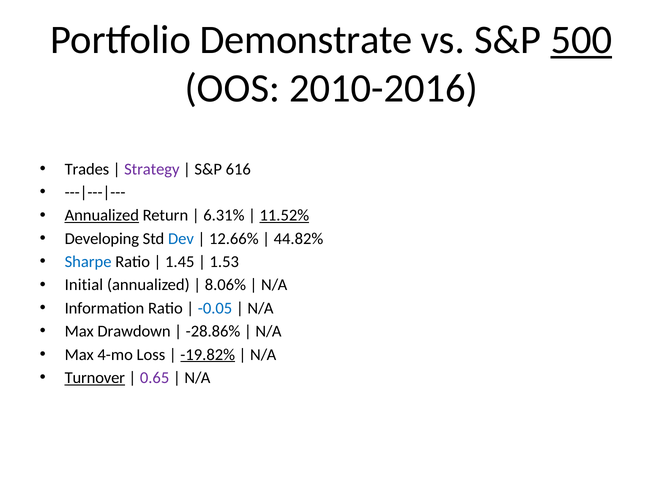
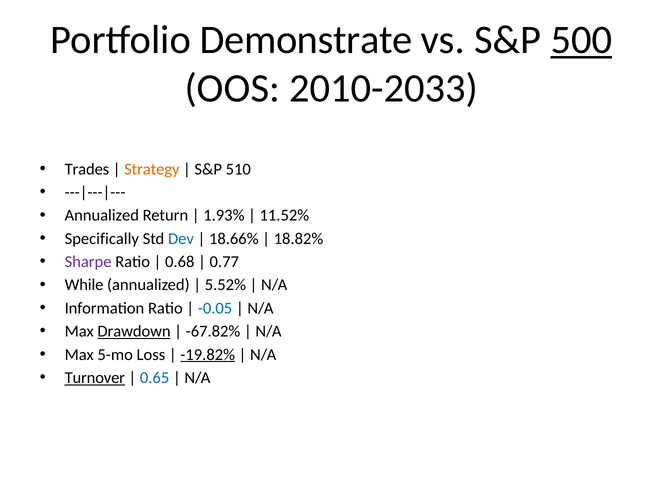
2010-2016: 2010-2016 -> 2010-2033 (384, 88)
Strategy colour: purple -> orange (152, 169)
616: 616 -> 510 (238, 169)
Annualized underline: present -> none (102, 216)
6.31%: 6.31% -> 1.93% (224, 216)
11.52% underline: present -> none (284, 216)
Developing: Developing -> Specifically (102, 239)
12.66%: 12.66% -> 18.66% (234, 239)
44.82%: 44.82% -> 18.82% (298, 239)
Sharpe colour: blue -> purple (88, 262)
1.45: 1.45 -> 0.68 (180, 262)
1.53: 1.53 -> 0.77 (224, 262)
Initial: Initial -> While (84, 285)
8.06%: 8.06% -> 5.52% (225, 285)
Drawdown underline: none -> present (134, 332)
-28.86%: -28.86% -> -67.82% (213, 332)
4-mo: 4-mo -> 5-mo (115, 355)
0.65 colour: purple -> blue (155, 378)
